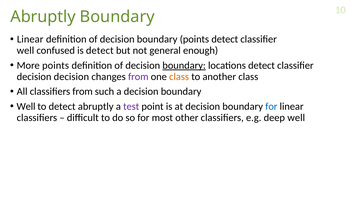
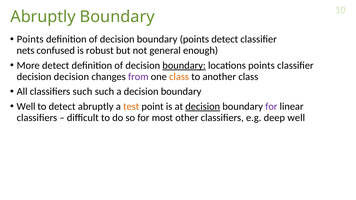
Linear: Linear -> Points (30, 39)
well: well -> nets (26, 51)
is detect: detect -> robust (100, 51)
More points: points -> detect (56, 65)
locations detect: detect -> points (261, 65)
classifiers from: from -> such (82, 92)
test colour: purple -> orange (131, 107)
decision underline: none -> present (203, 107)
for colour: blue -> purple (271, 107)
